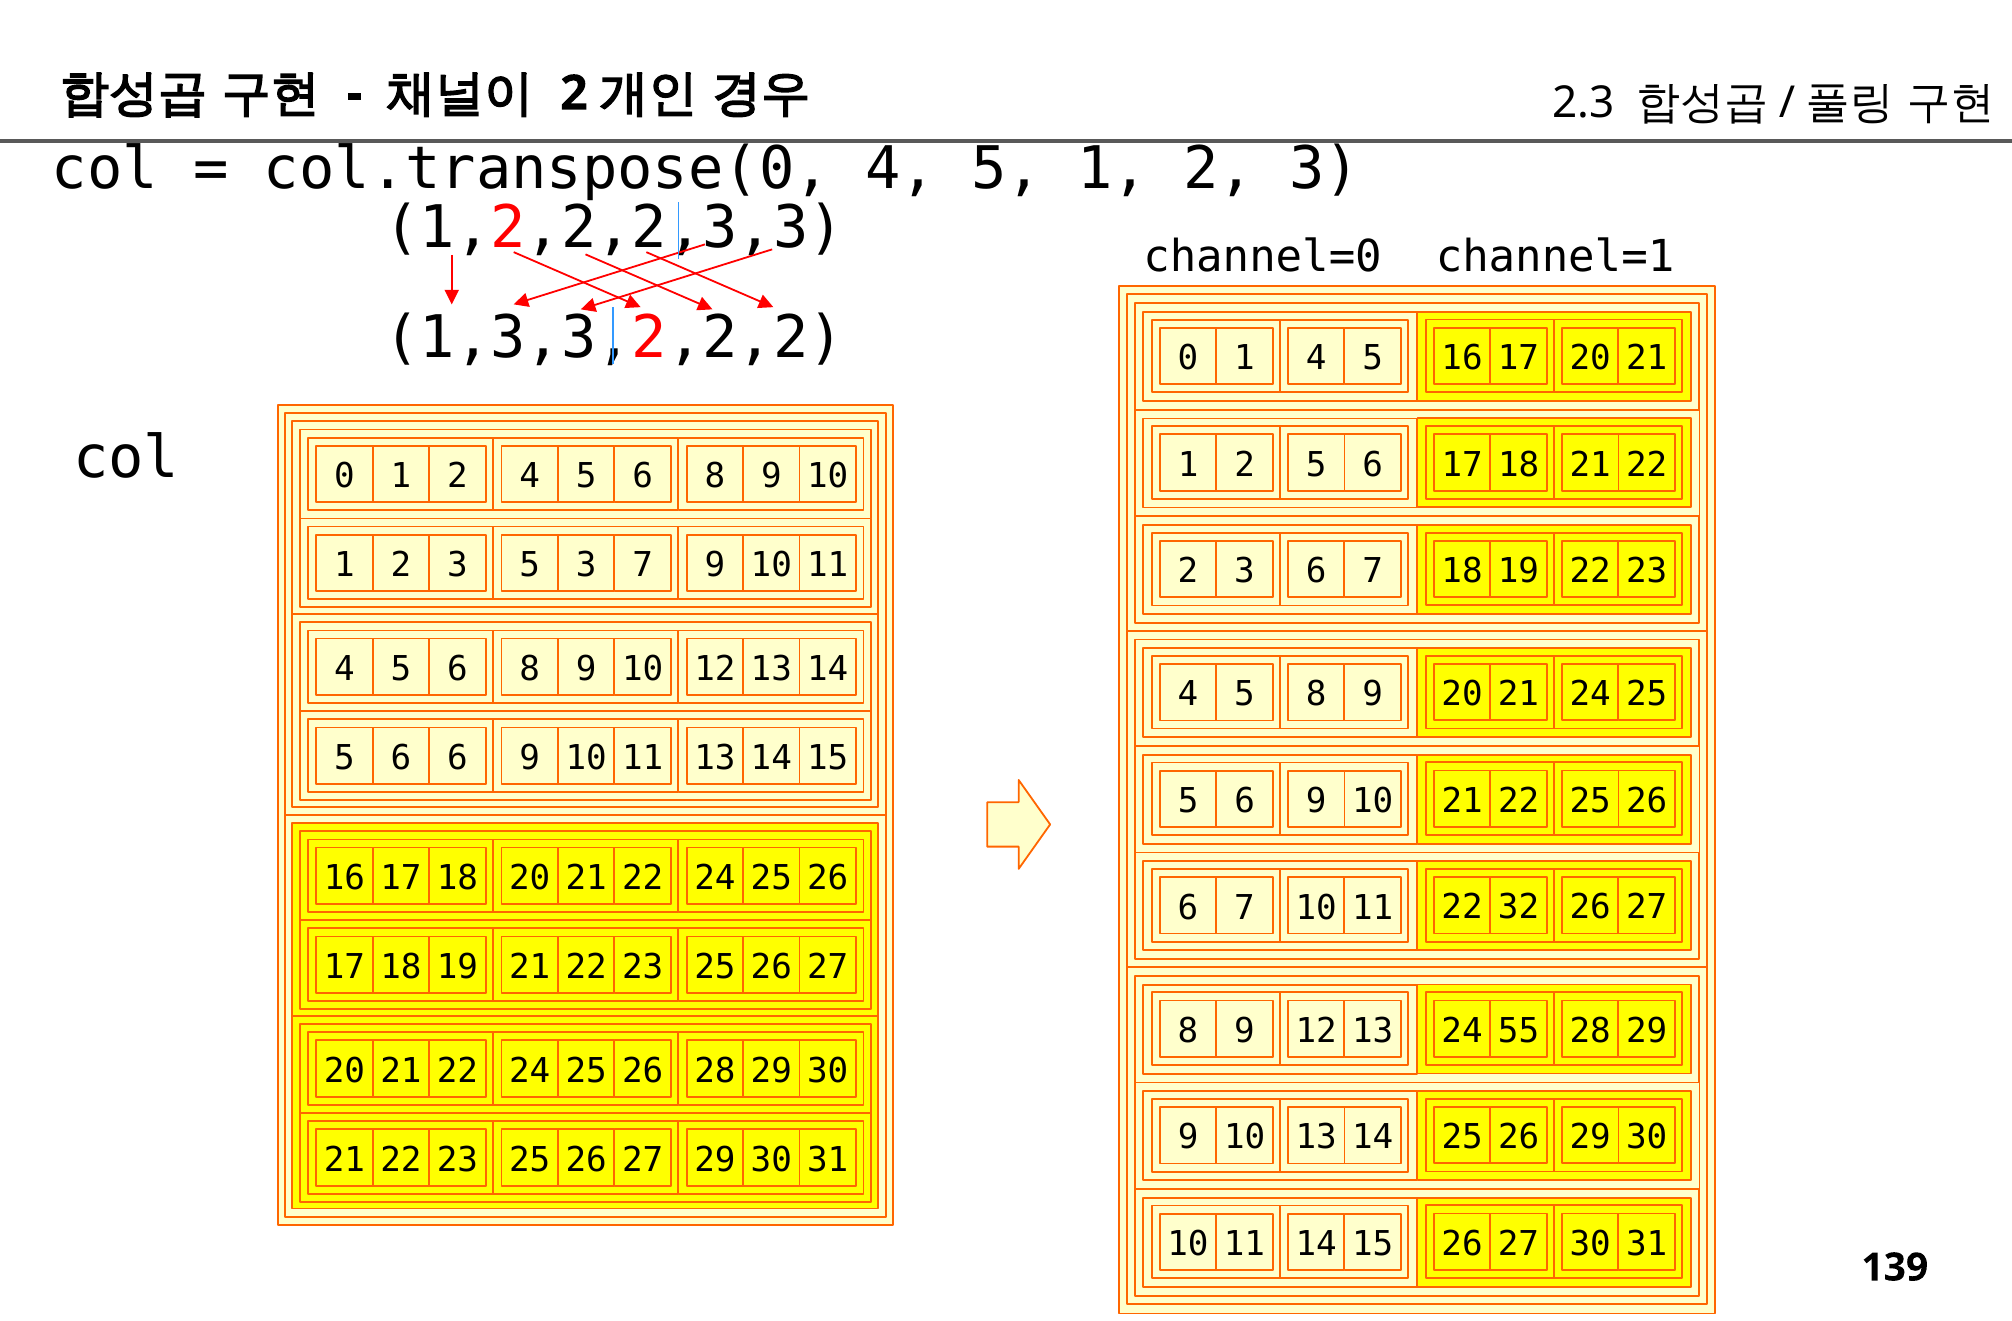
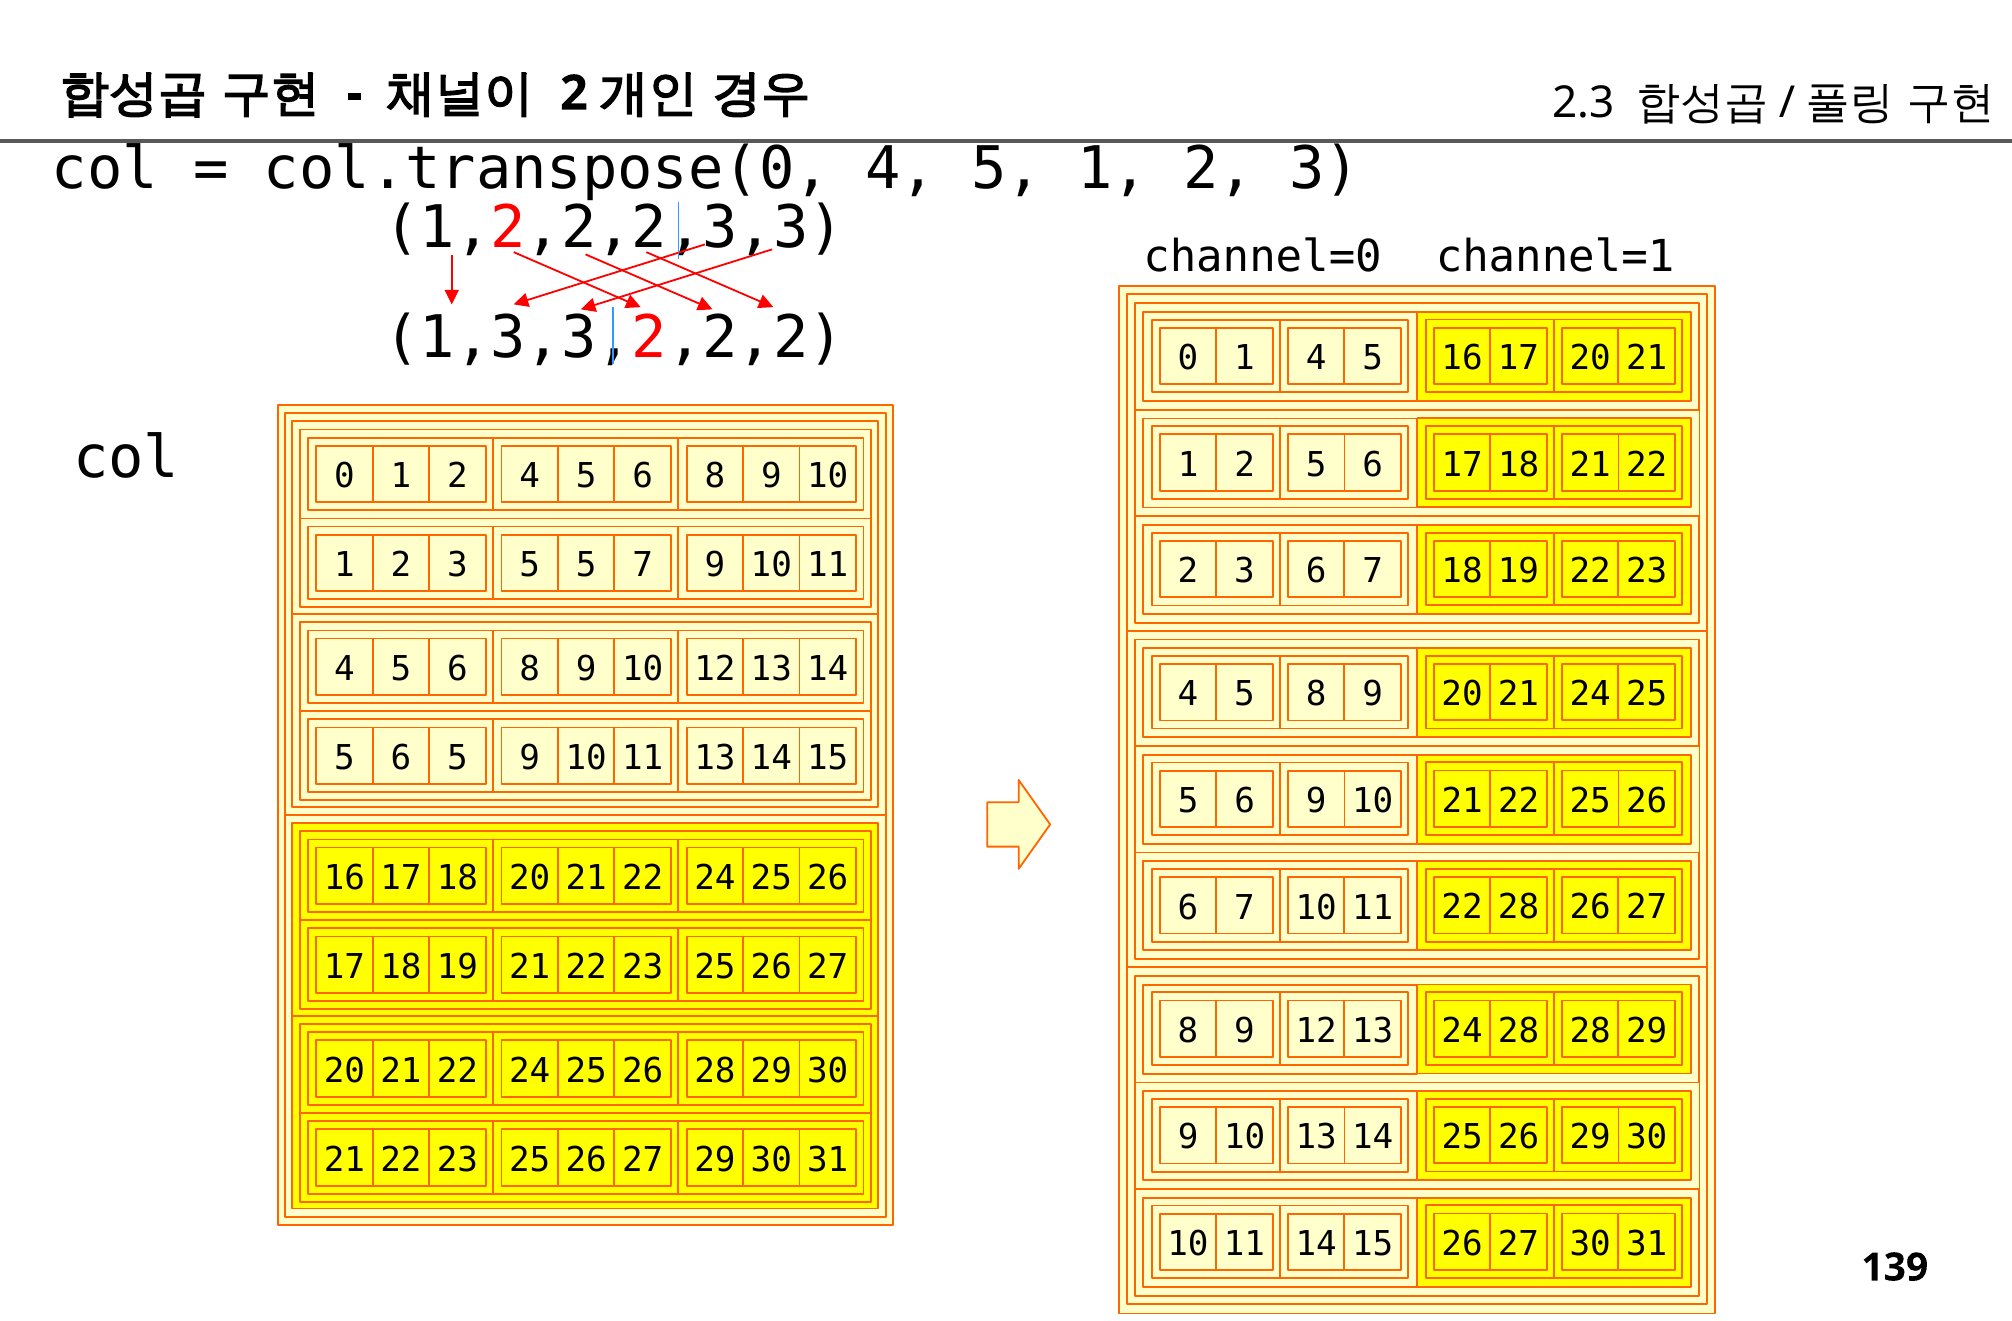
5 3: 3 -> 5 (586, 566)
6 6: 6 -> 5 (457, 758)
22 32: 32 -> 28 (1519, 908)
24 55: 55 -> 28 (1519, 1031)
